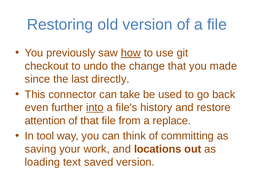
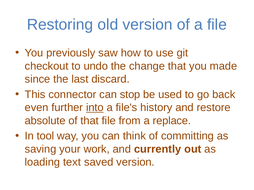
how underline: present -> none (131, 53)
directly: directly -> discard (111, 79)
take: take -> stop (130, 95)
attention: attention -> absolute (45, 121)
locations: locations -> currently (158, 149)
